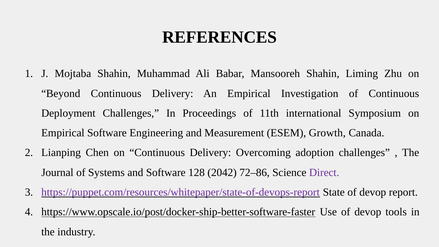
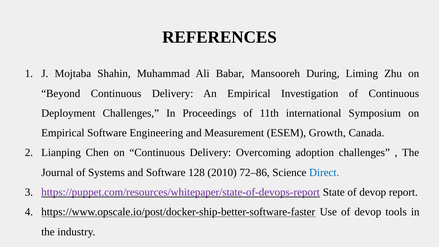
Mansooreh Shahin: Shahin -> During (323, 74)
2042: 2042 -> 2010 (222, 172)
Direct colour: purple -> blue (324, 172)
